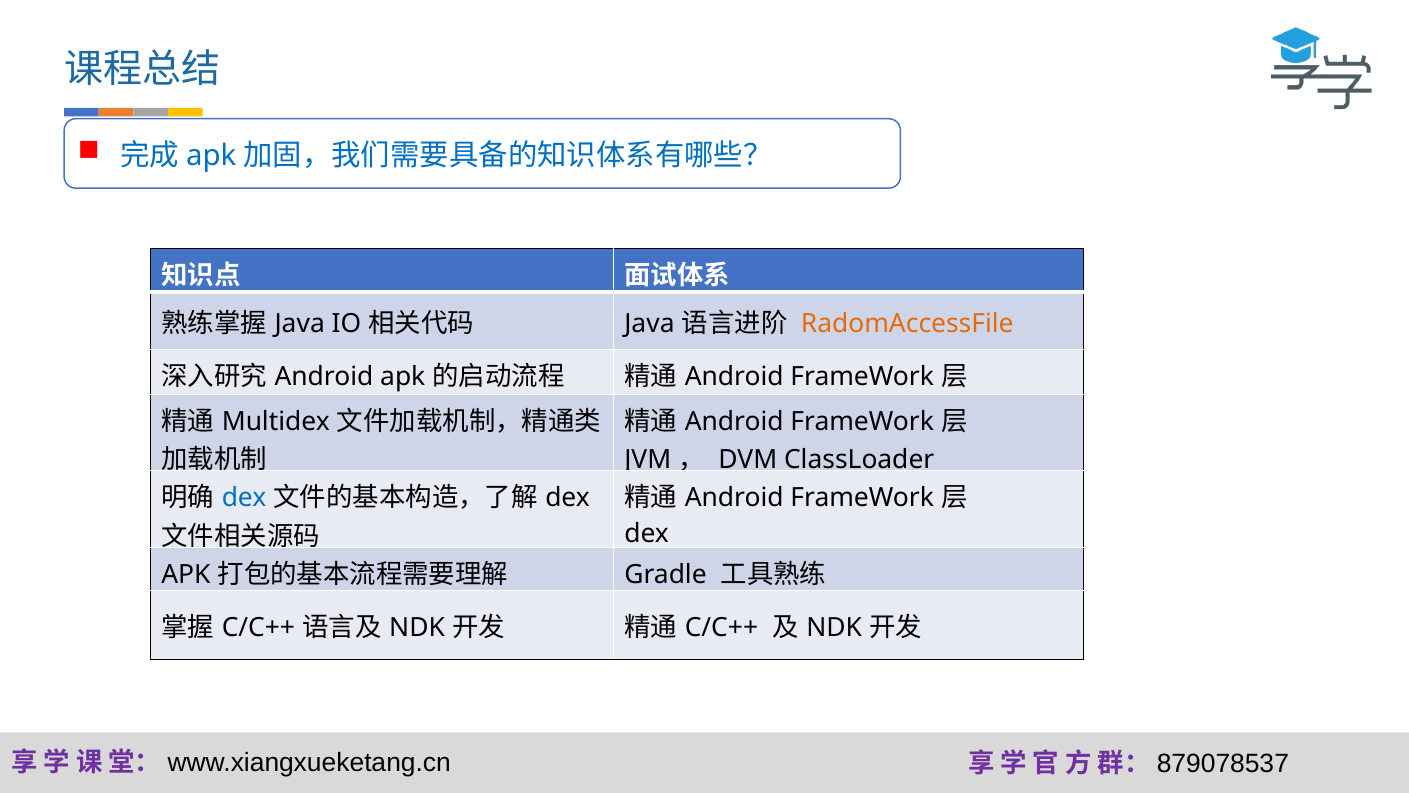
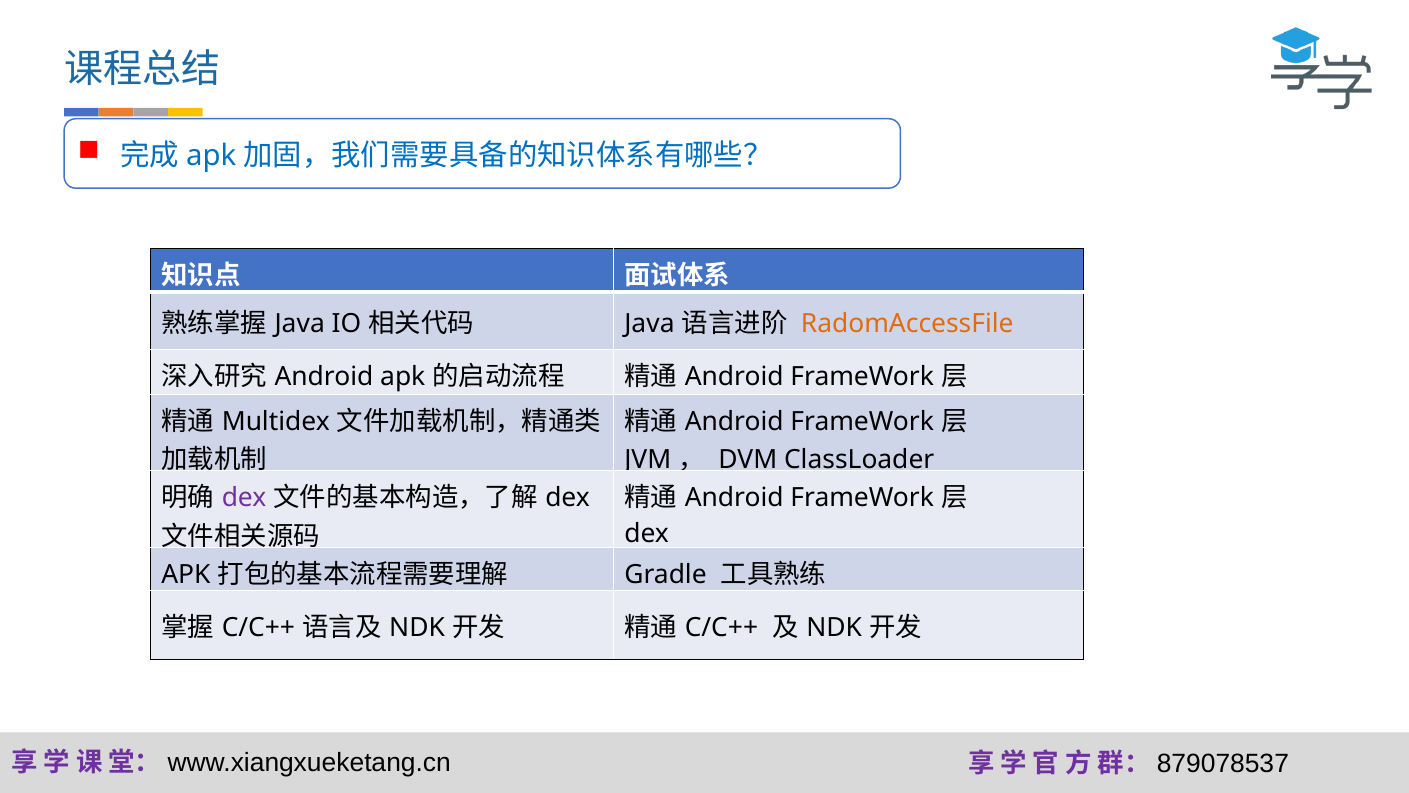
dex colour: blue -> purple (244, 498)
